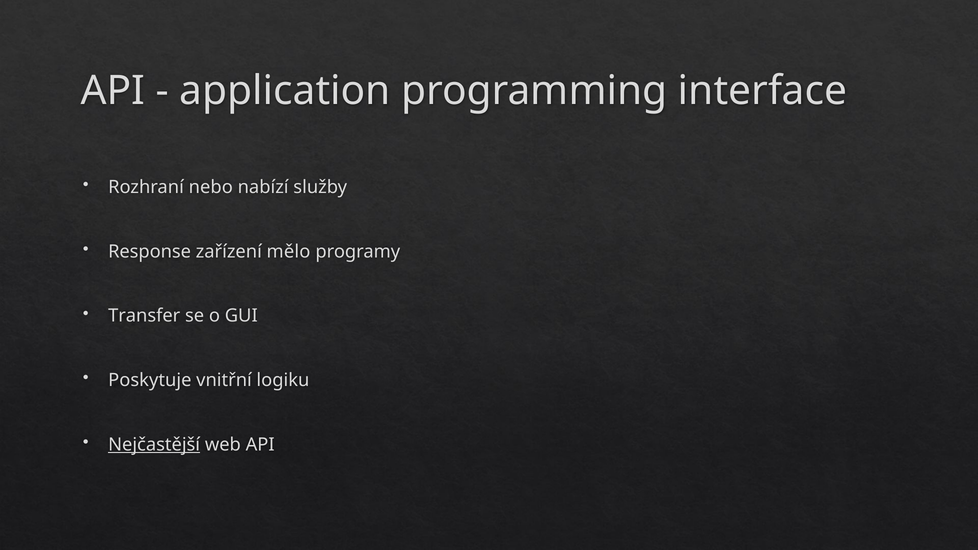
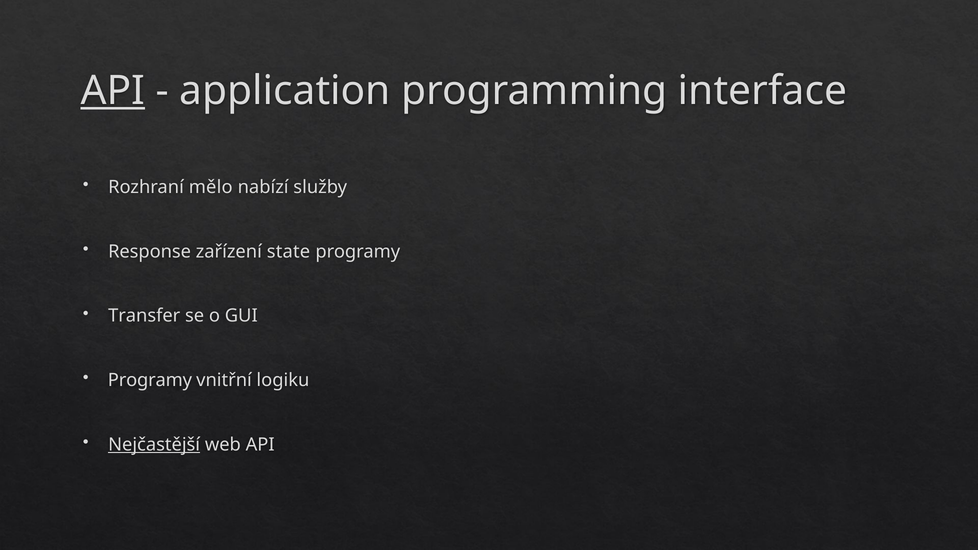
API underline: none -> present (113, 91)
nebo: nebo -> mělo (211, 187)
mělo: mělo -> state (289, 252)
Poskytuje: Poskytuje -> Programy (150, 380)
